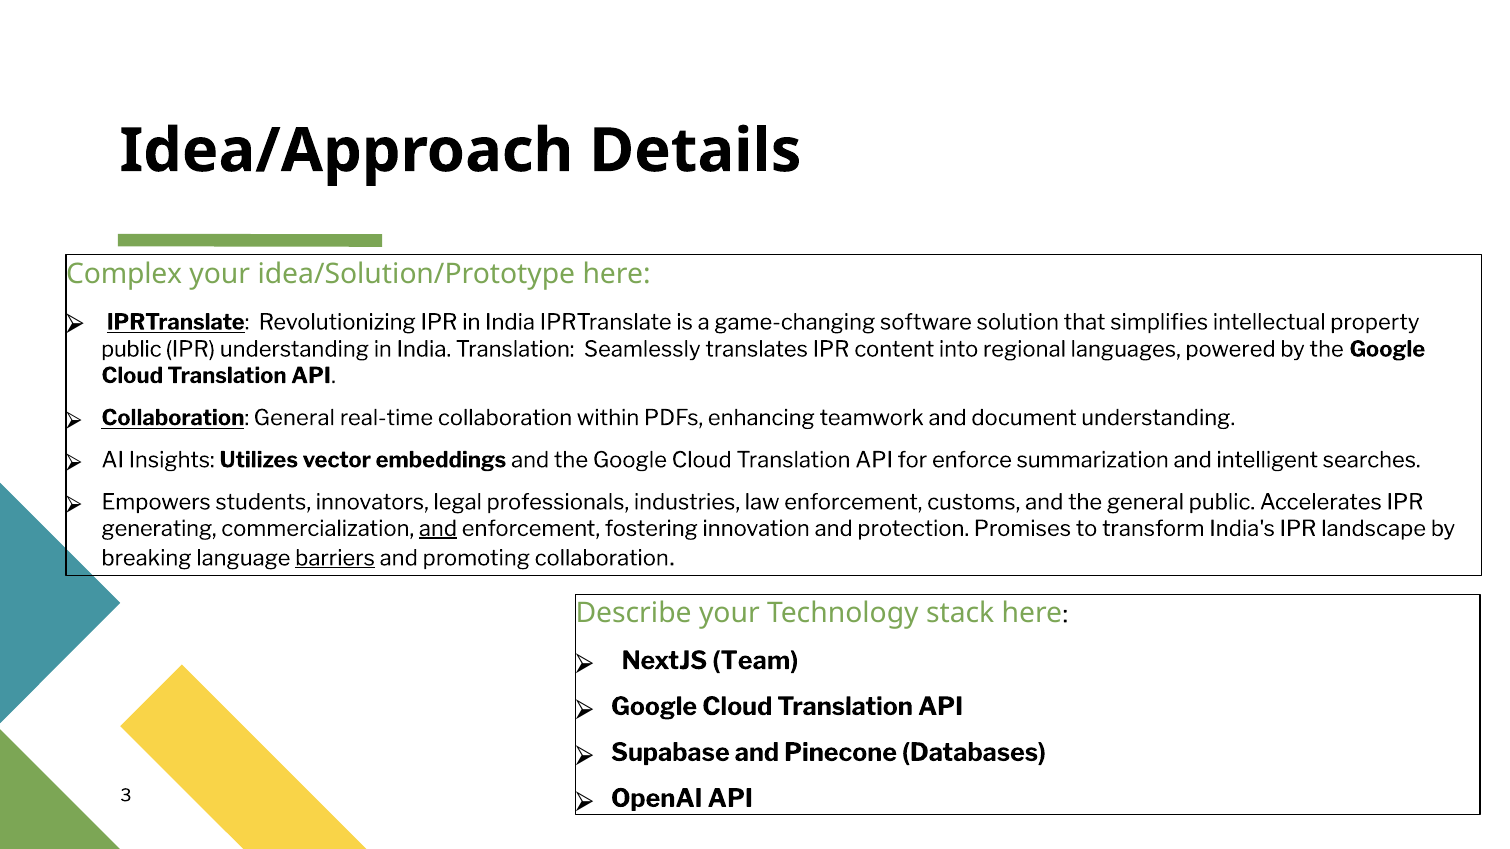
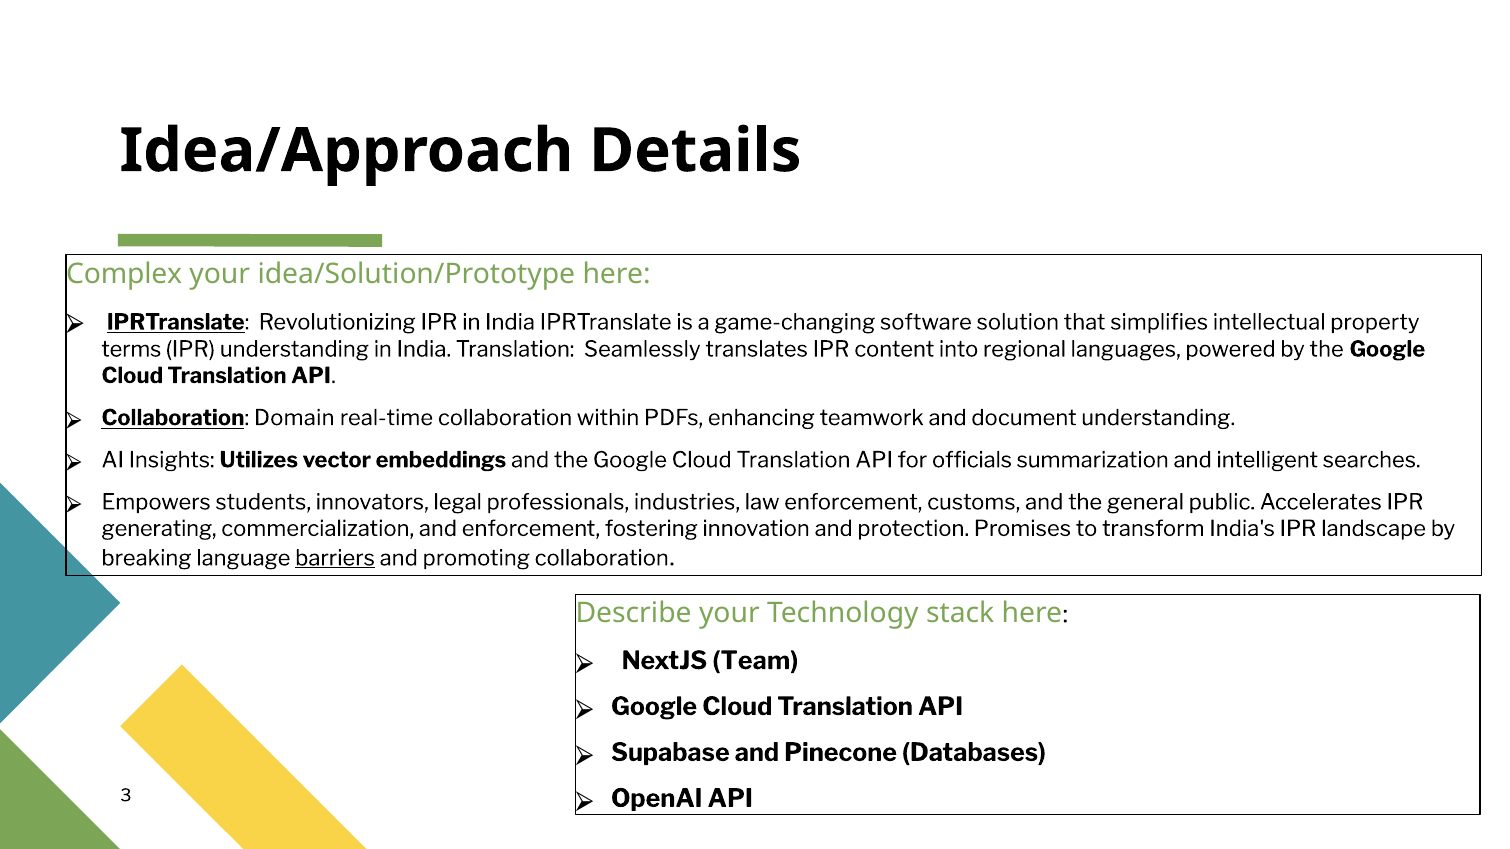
public: public -> terms (131, 349)
Collaboration General: General -> Domain (294, 418)
enforce: enforce -> officials (972, 460)
and underline: present -> none (438, 529)
